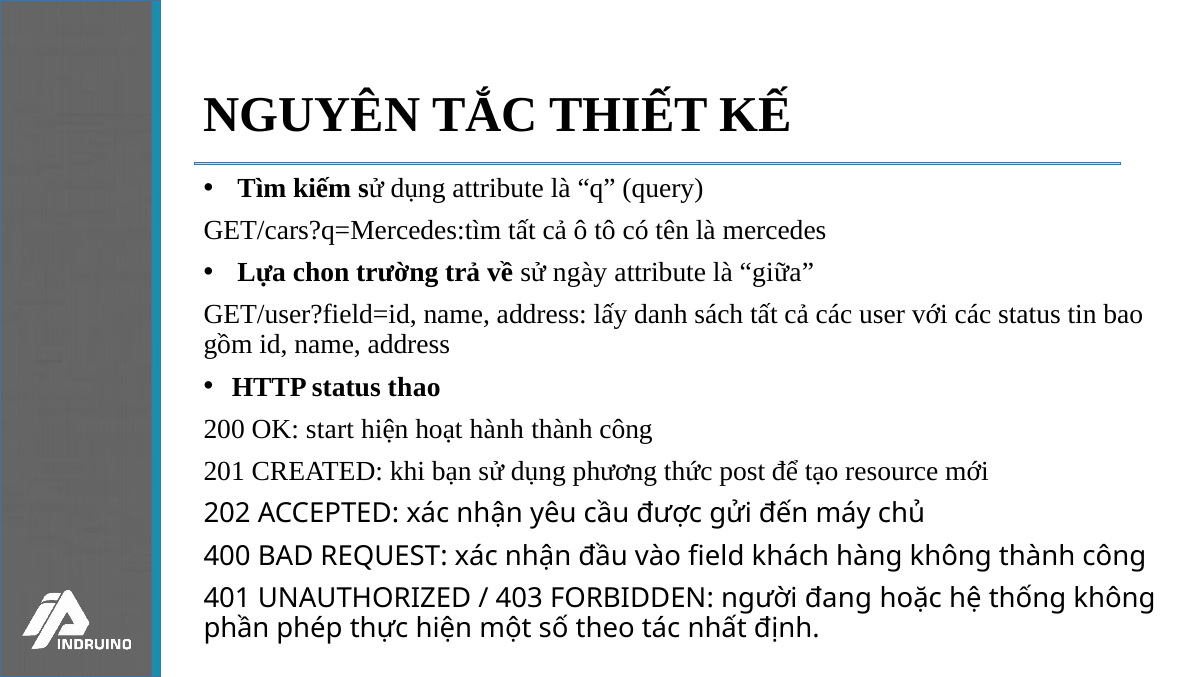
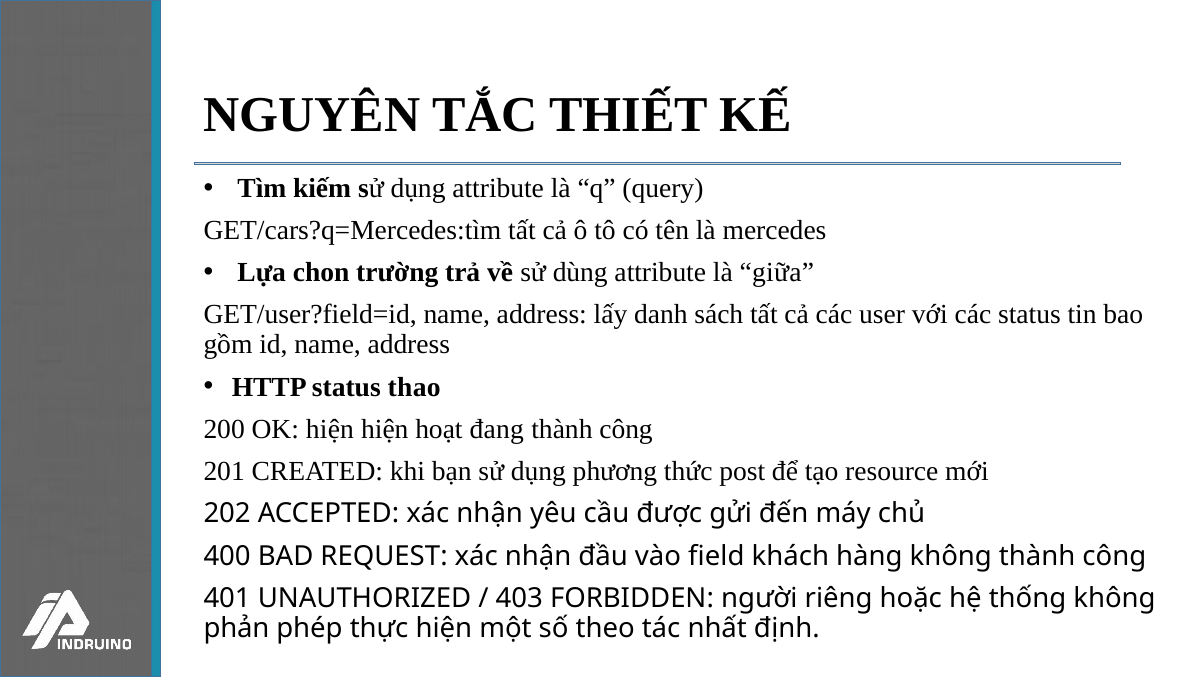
ngày: ngày -> dùng (580, 272)
OK start: start -> hiện (330, 429)
hành: hành -> đang (497, 429)
đang: đang -> riêng (839, 598)
phần: phần -> phản (236, 628)
